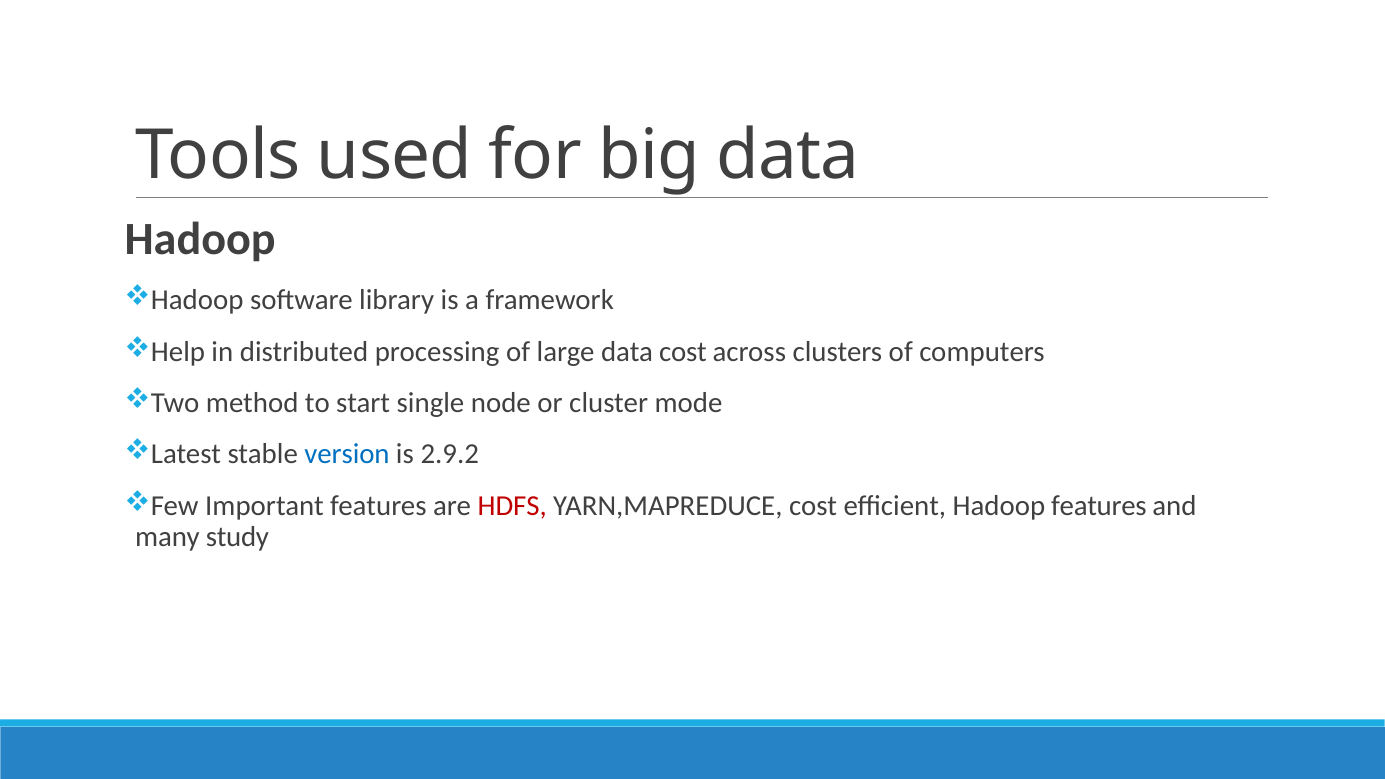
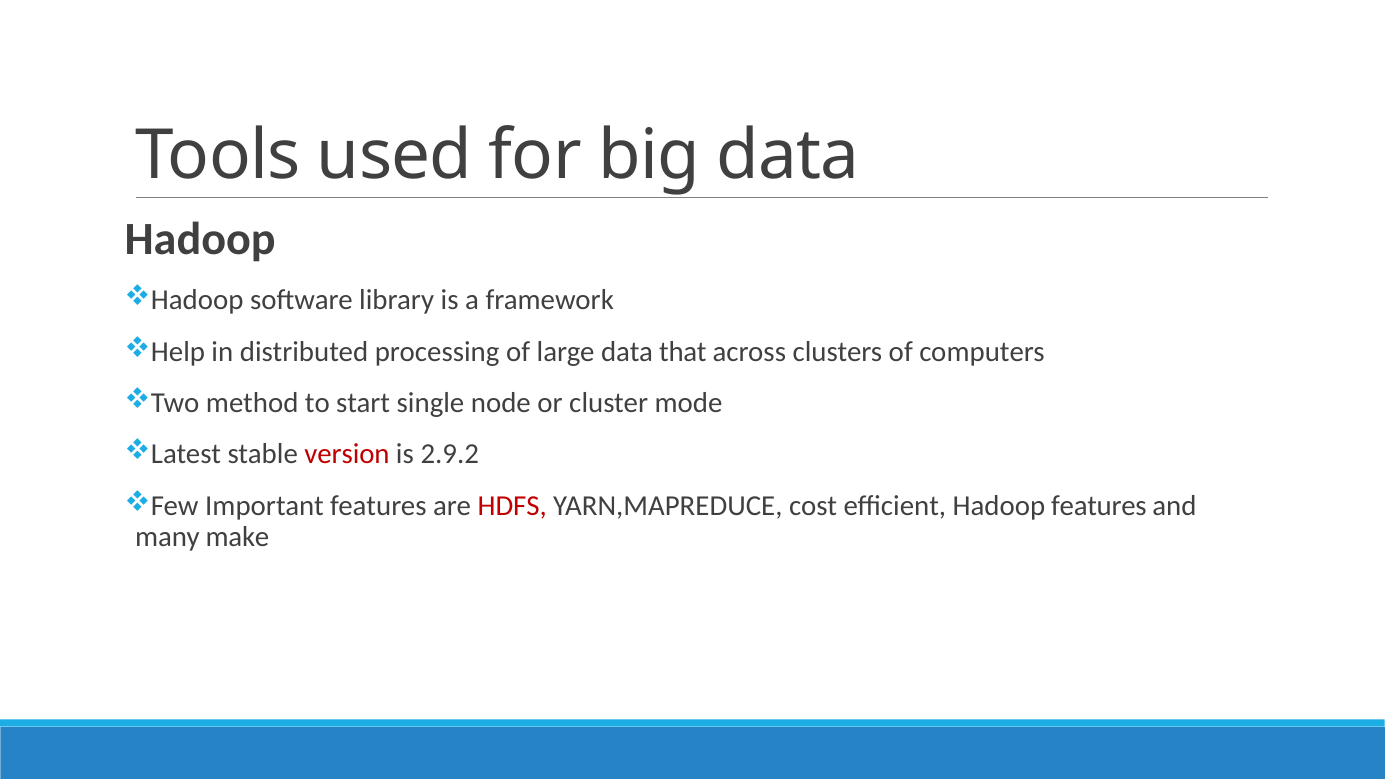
data cost: cost -> that (683, 352)
version colour: blue -> red (347, 454)
study: study -> make (237, 537)
